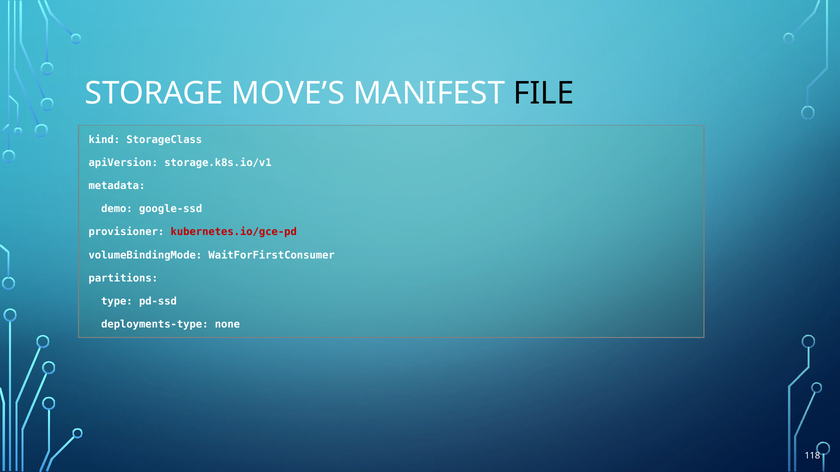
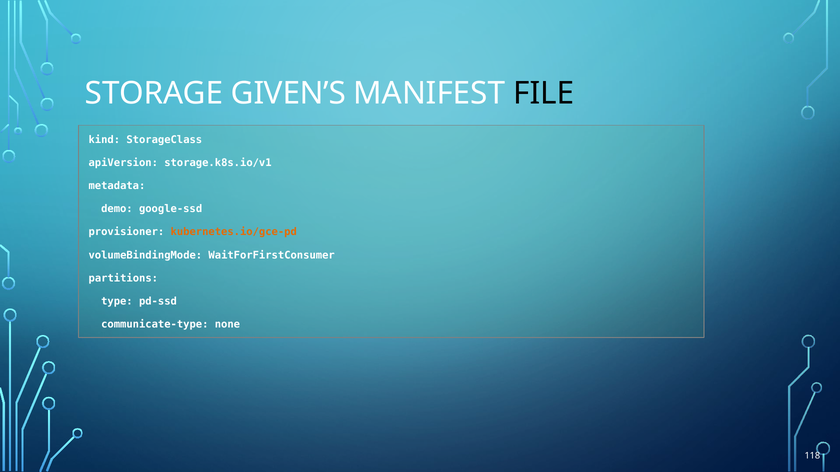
MOVE’S: MOVE’S -> GIVEN’S (288, 93)
kubernetes.io/gce-pd colour: red -> orange (234, 232)
deployments-type: deployments-type -> communicate-type (155, 325)
